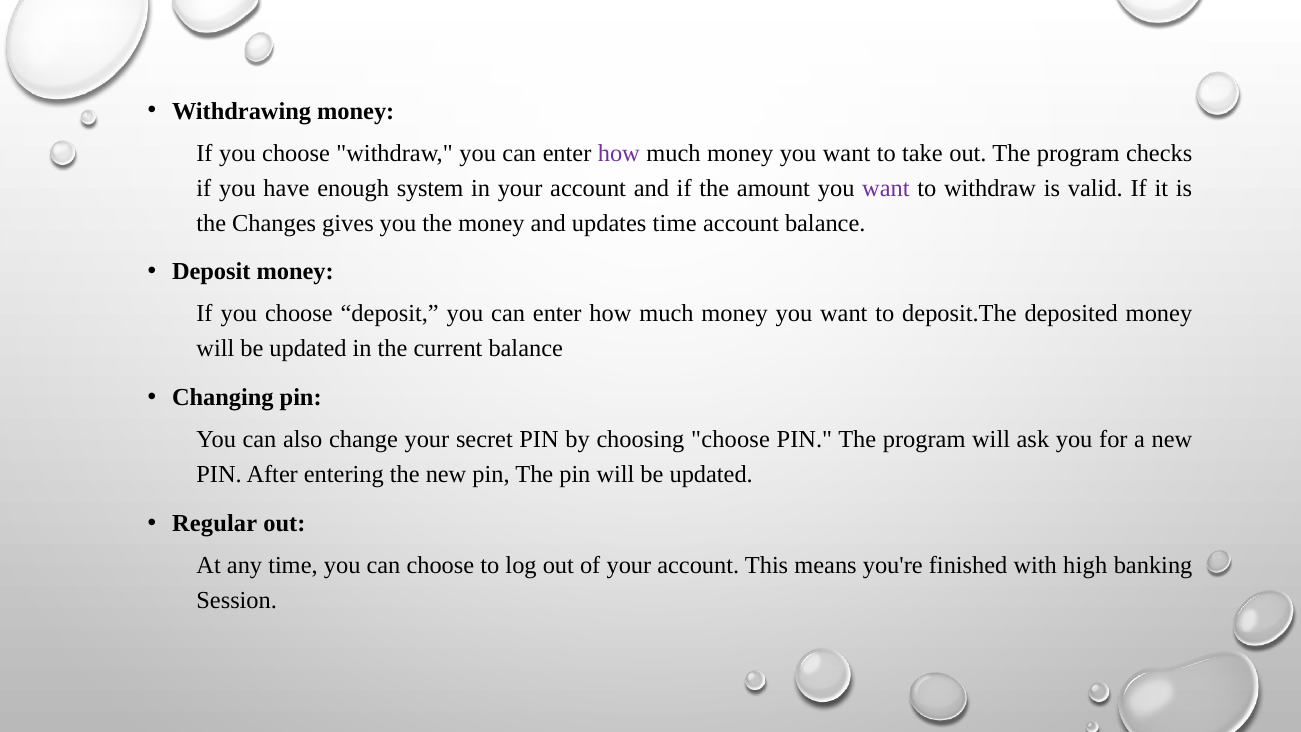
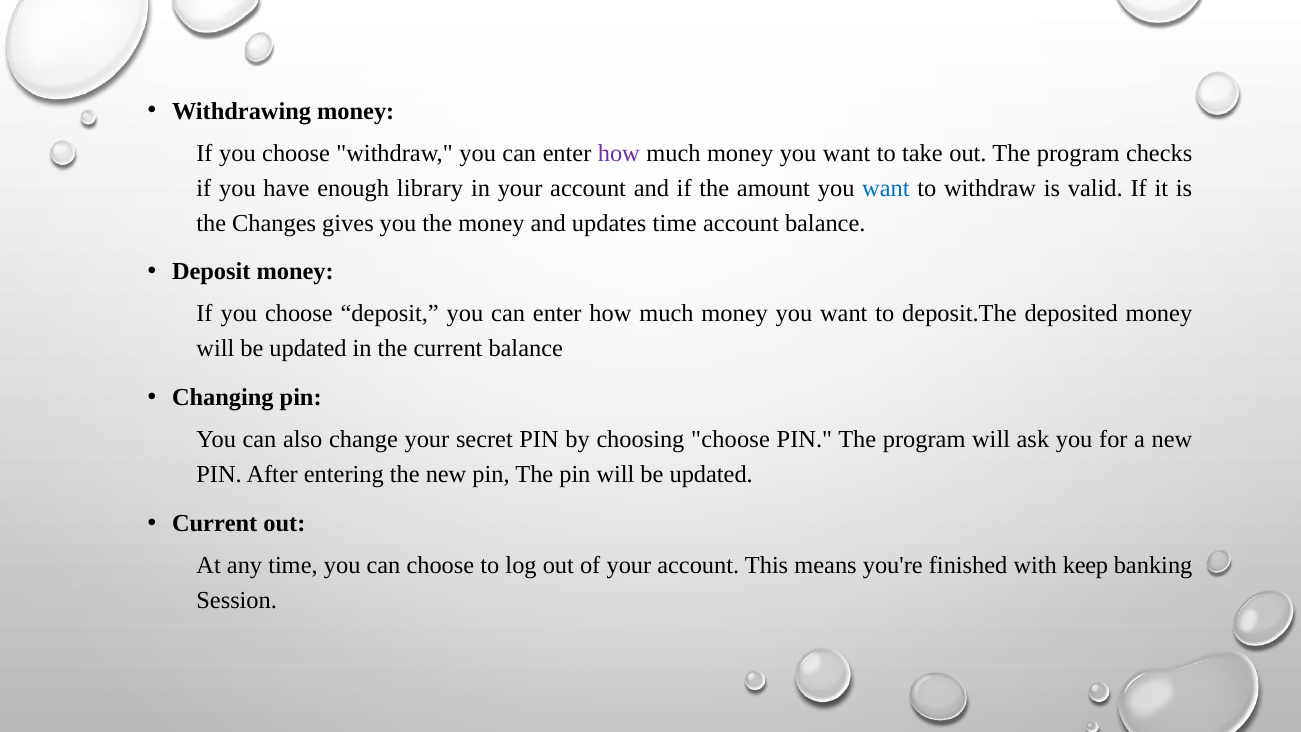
system: system -> library (430, 188)
want colour: purple -> blue (886, 188)
Regular: Regular -> Current (215, 523)
high: high -> keep (1085, 565)
